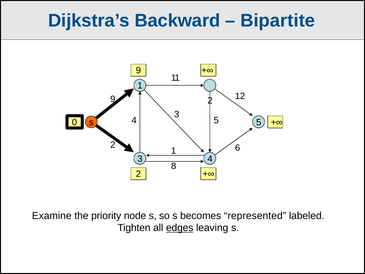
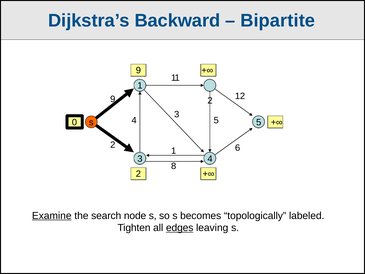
Examine underline: none -> present (52, 215)
priority: priority -> search (106, 215)
represented: represented -> topologically (255, 215)
